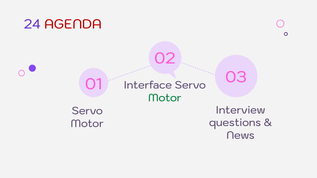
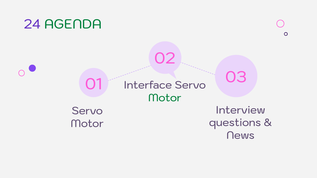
AGENDA colour: red -> green (73, 24)
